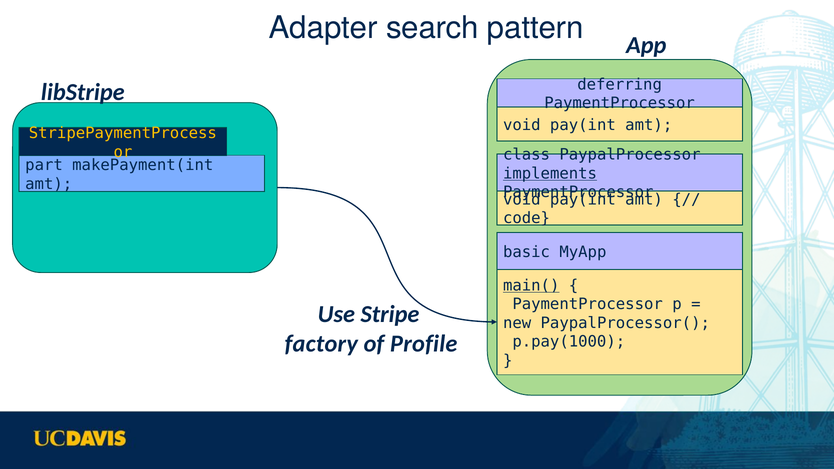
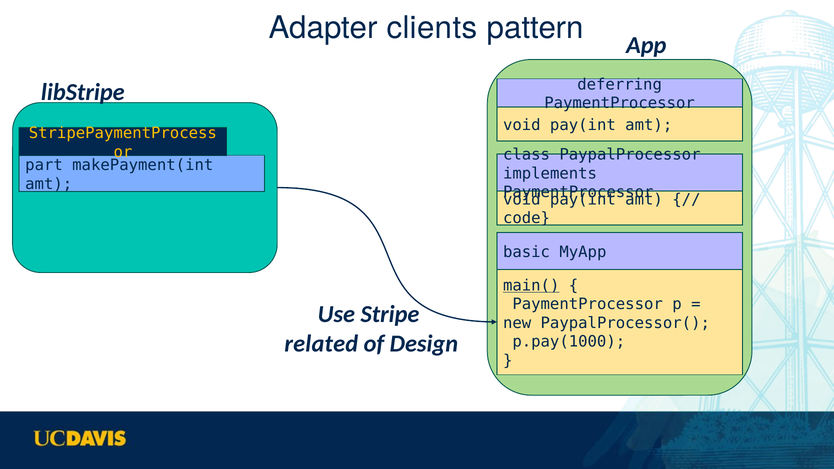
search: search -> clients (432, 28)
implements underline: present -> none (550, 174)
factory: factory -> related (321, 344)
Profile: Profile -> Design (424, 344)
